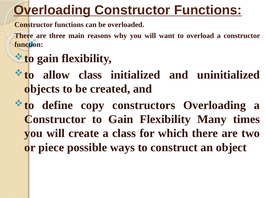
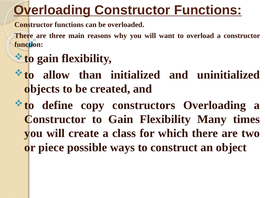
allow class: class -> than (90, 75)
